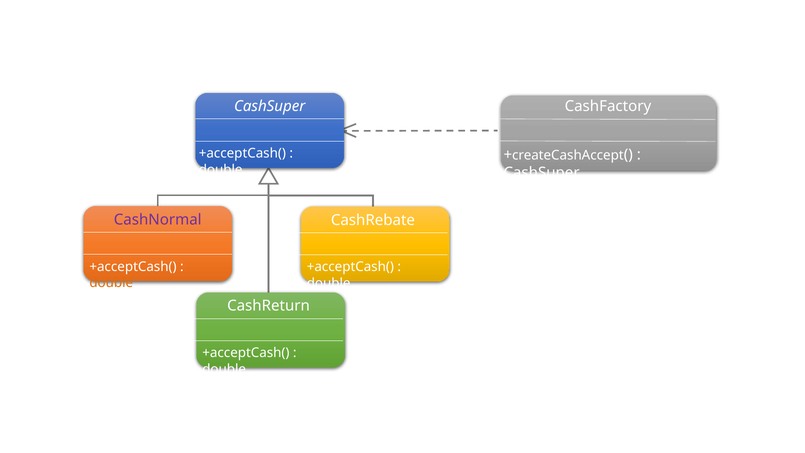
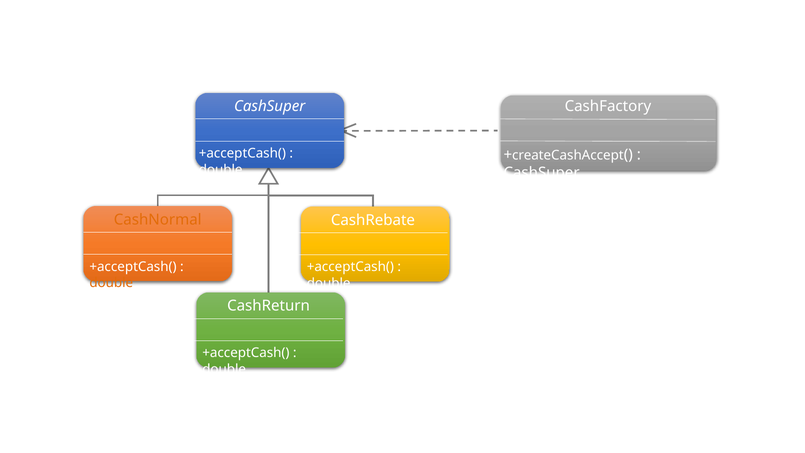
CashNormal colour: purple -> orange (158, 220)
